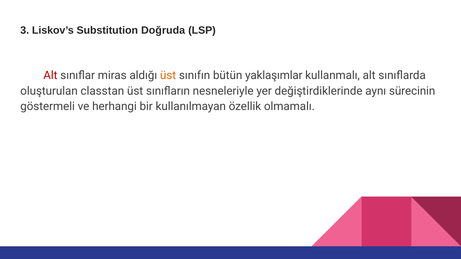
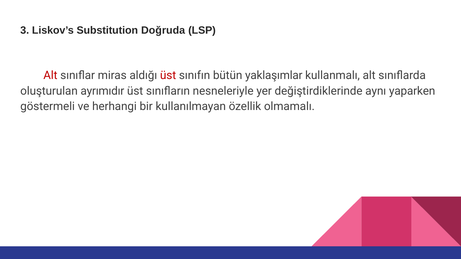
üst colour: orange -> red (168, 75)
classtan: classtan -> ayrımıdır (102, 91)
sürecinin: sürecinin -> yaparken (412, 91)
